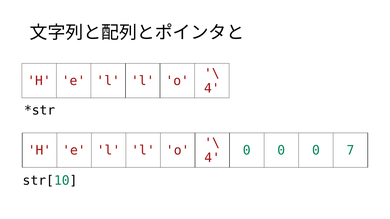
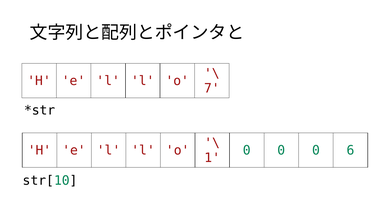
4: 4 -> 7 (212, 89)
7: 7 -> 6 (350, 151)
4: 4 -> 1 (212, 158)
